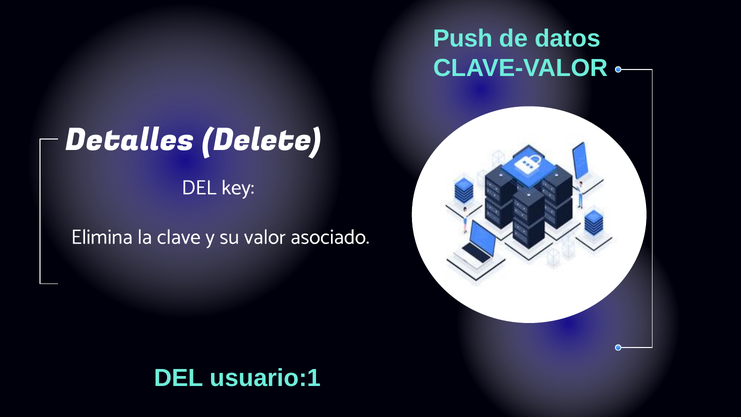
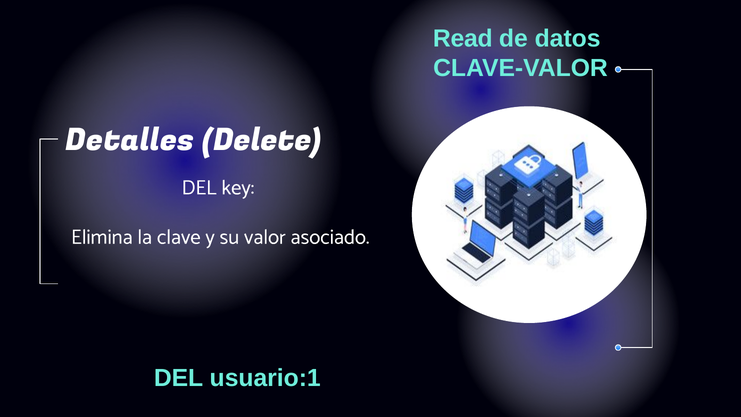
Push: Push -> Read (463, 38)
